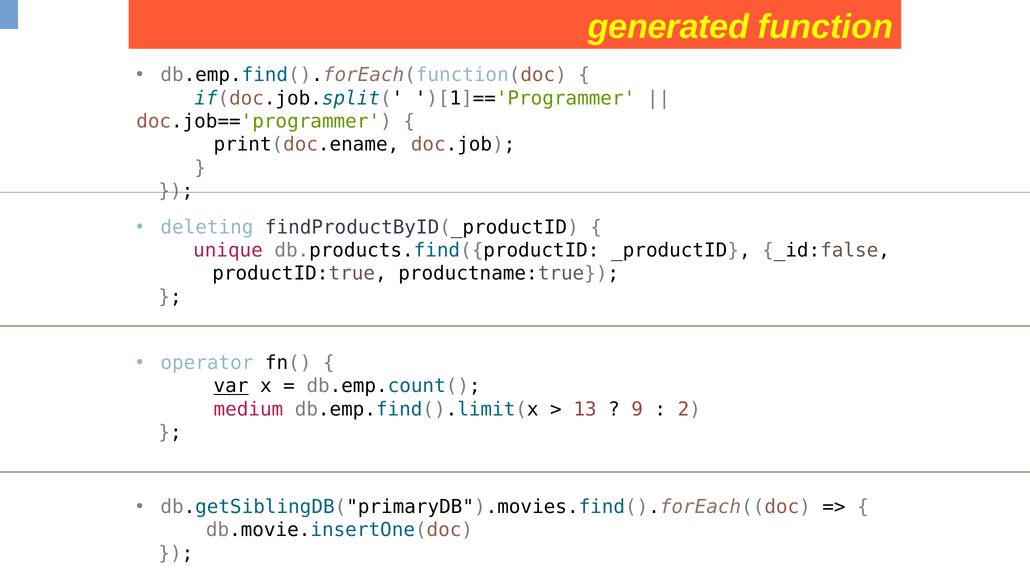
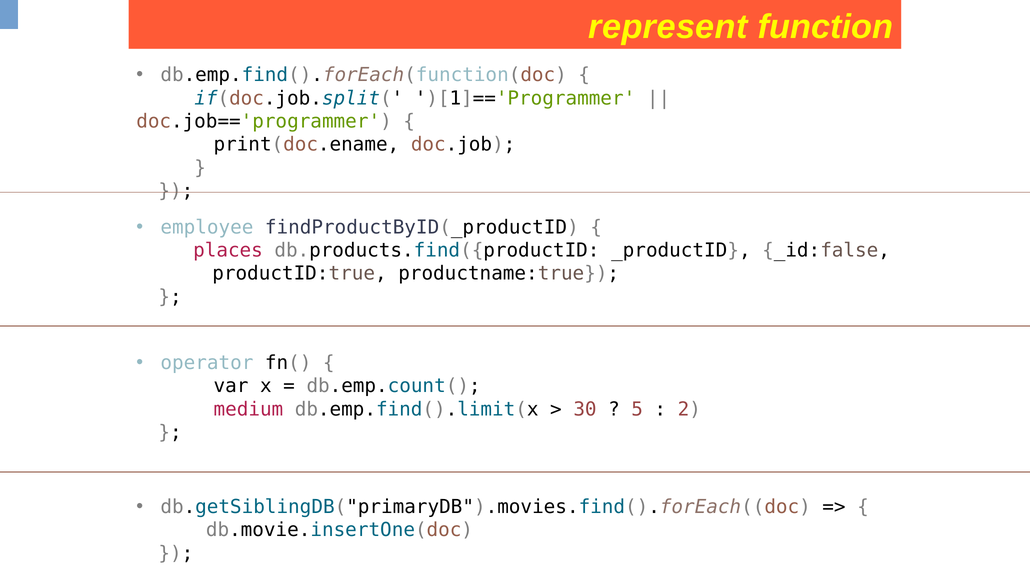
generated: generated -> represent (668, 27)
deleting: deleting -> employee (207, 227)
unique: unique -> places (228, 250)
var underline: present -> none (231, 386)
13: 13 -> 30 (585, 409)
9: 9 -> 5 (637, 409)
